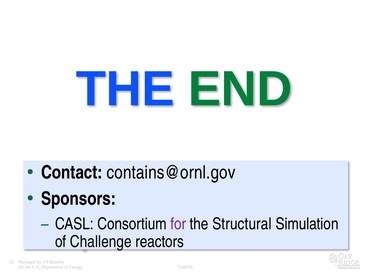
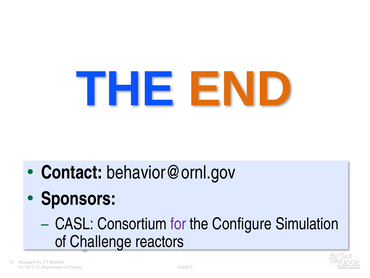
END colour: green -> orange (240, 89)
contains@ornl.gov: contains@ornl.gov -> behavior@ornl.gov (171, 172)
Structural: Structural -> Configure (242, 223)
